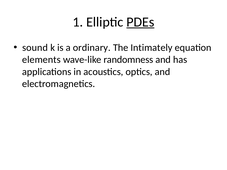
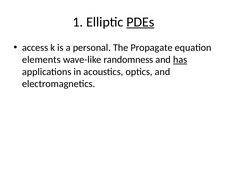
sound: sound -> access (35, 48)
ordinary: ordinary -> personal (92, 48)
Intimately: Intimately -> Propagate (152, 48)
has underline: none -> present (180, 60)
